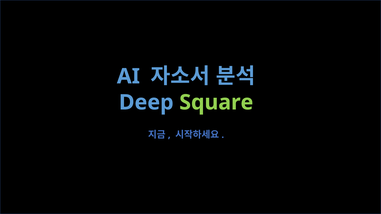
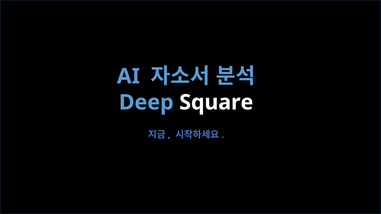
Square colour: light green -> white (216, 103)
